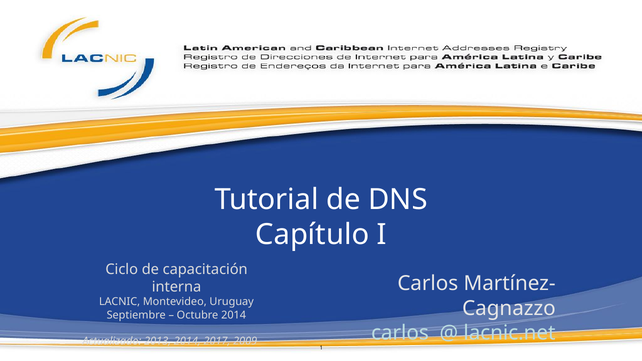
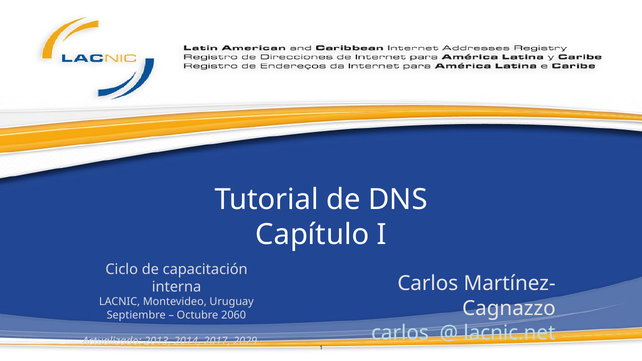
Octubre 2014: 2014 -> 2060 (234, 315)
2009: 2009 -> 2029 (245, 341)
